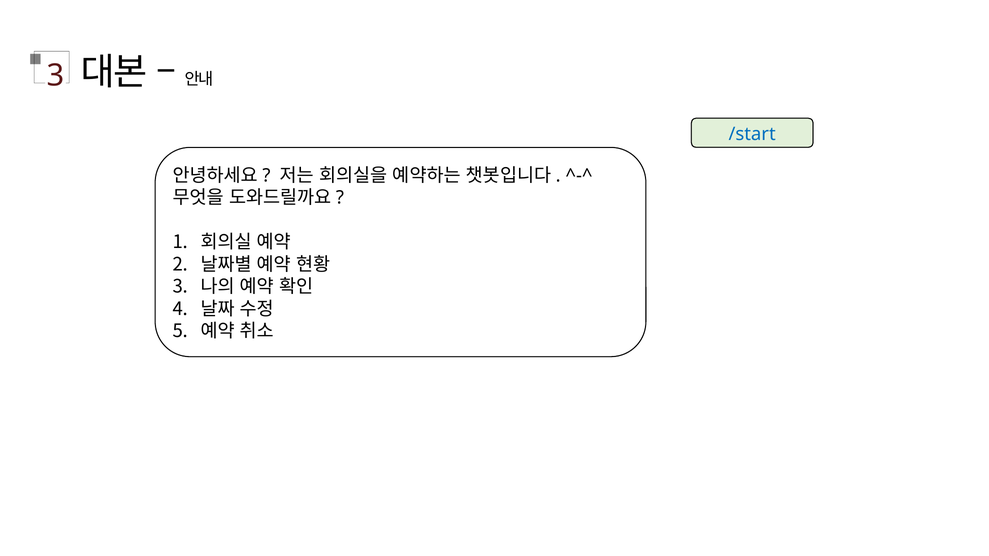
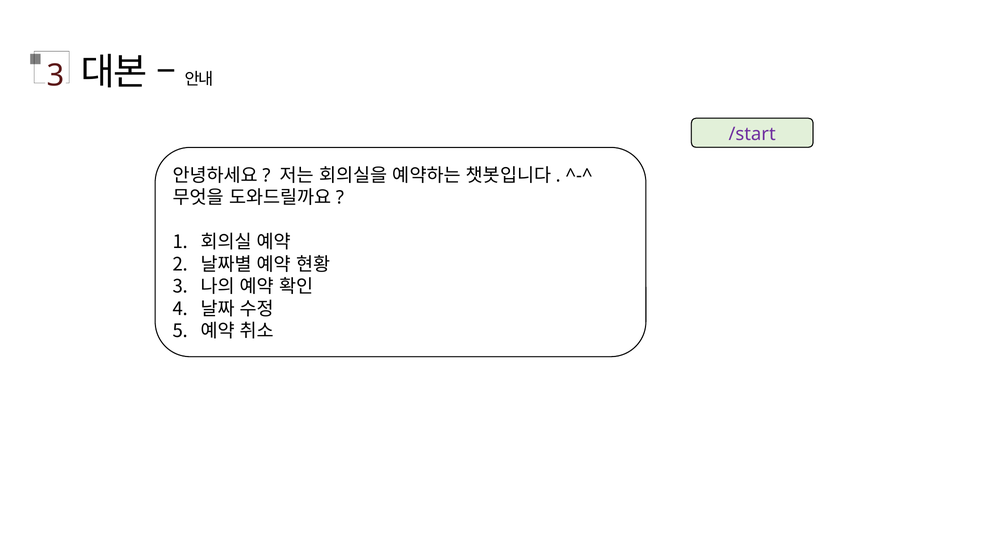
/start colour: blue -> purple (752, 134)
